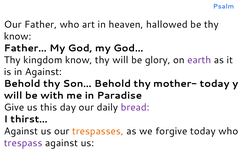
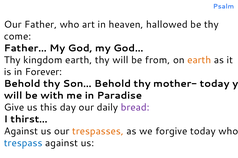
know: know -> come (18, 36)
kingdom know: know -> earth (79, 60)
glory: glory -> from (158, 60)
earth colour: purple -> orange (199, 60)
in Against: Against -> Forever (43, 72)
trespass colour: purple -> blue (23, 144)
